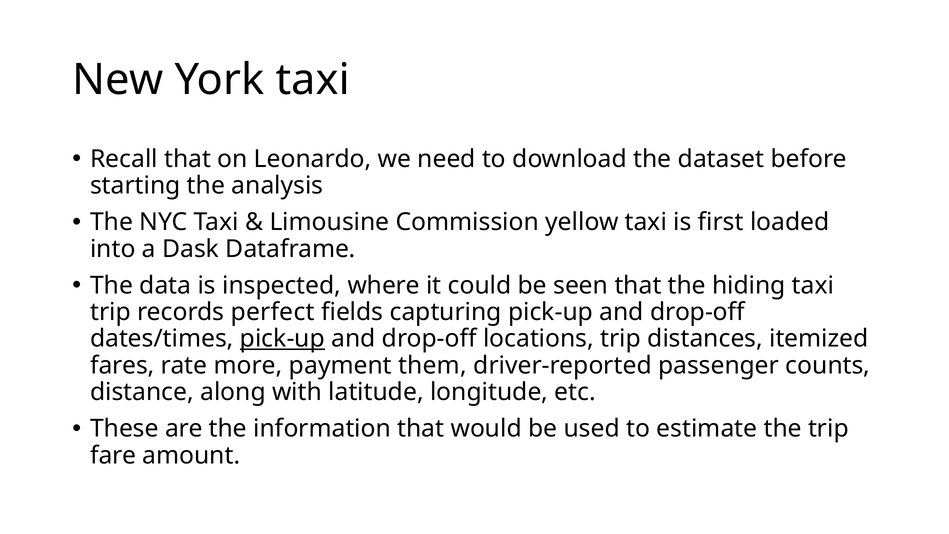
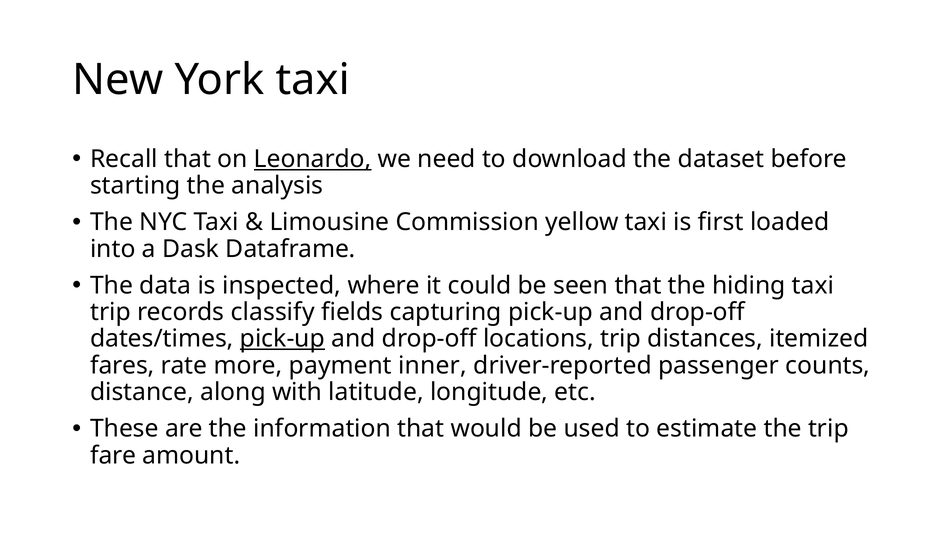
Leonardo underline: none -> present (313, 159)
perfect: perfect -> classify (273, 312)
them: them -> inner (432, 365)
